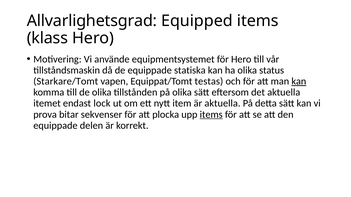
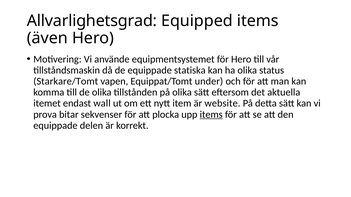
klass: klass -> även (47, 38)
testas: testas -> under (209, 81)
kan underline: present -> none (299, 81)
lock: lock -> wall (102, 104)
är aktuella: aktuella -> website (222, 104)
